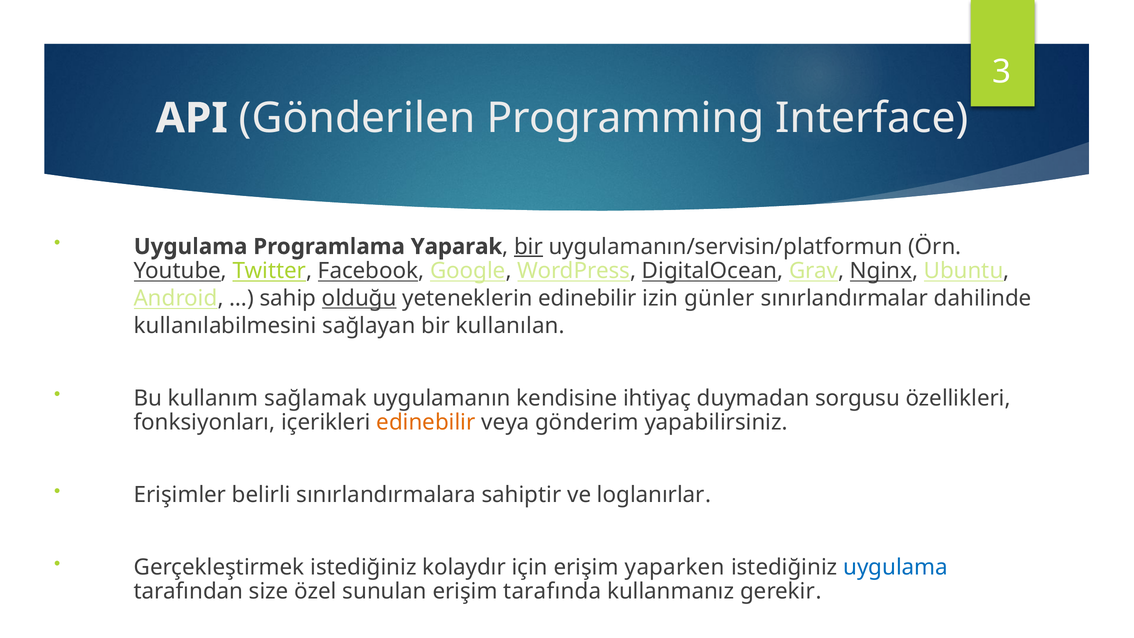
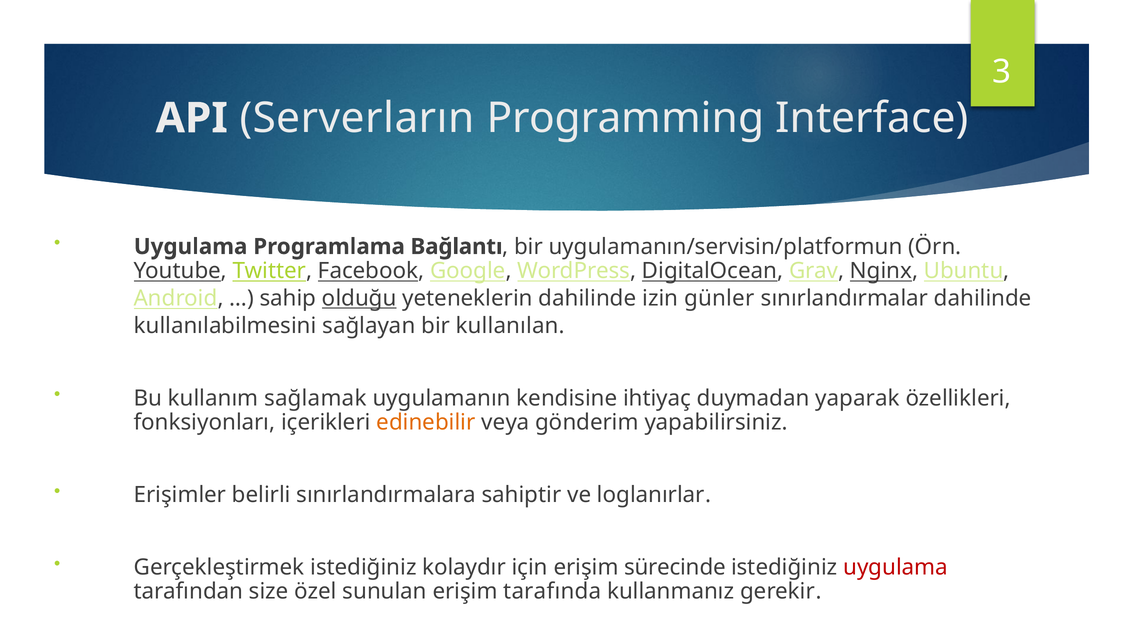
Gönderilen: Gönderilen -> Serverların (357, 118)
Yaparak: Yaparak -> Bağlantı (457, 247)
bir underline: present -> none (529, 247)
yeteneklerin edinebilir: edinebilir -> dahilinde (587, 298)
sorgusu: sorgusu -> yaparak (857, 398)
yaparken: yaparken -> sürecinde (675, 567)
uygulama colour: blue -> red (896, 567)
